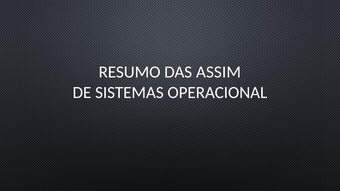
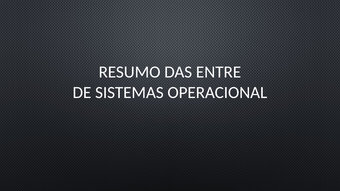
ASSIM: ASSIM -> ENTRE (219, 72)
